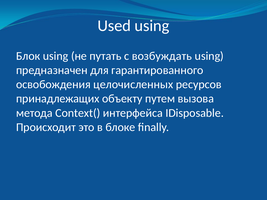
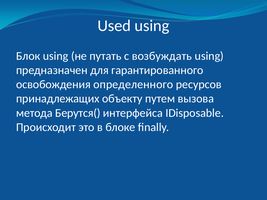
целочисленных: целочисленных -> определенного (133, 85)
Context(: Context( -> Берутся( (78, 113)
